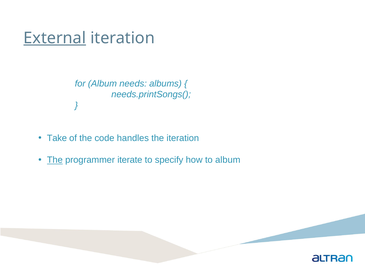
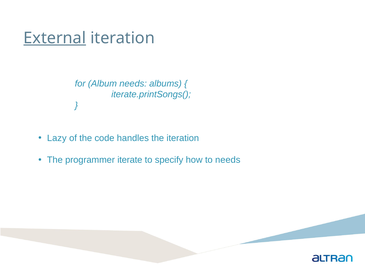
needs.printSongs(: needs.printSongs( -> iterate.printSongs( (151, 95)
Take: Take -> Lazy (57, 139)
The underline: present -> none (55, 160)
to album: album -> needs (228, 160)
